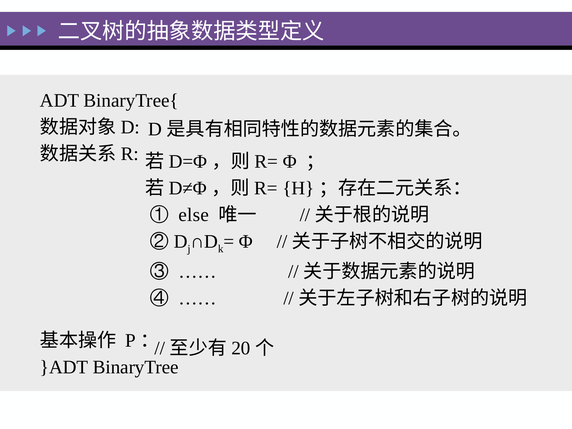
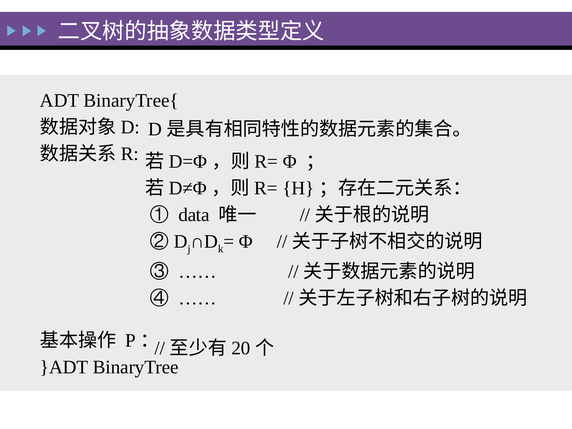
else: else -> data (194, 215)
